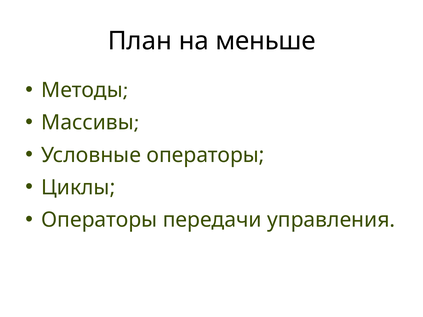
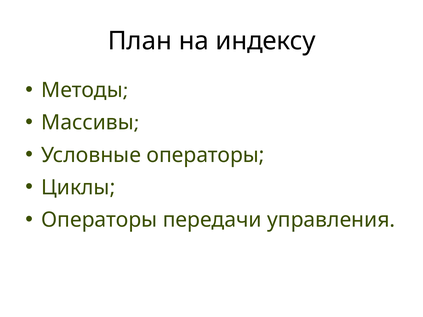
меньше: меньше -> индексу (266, 41)
